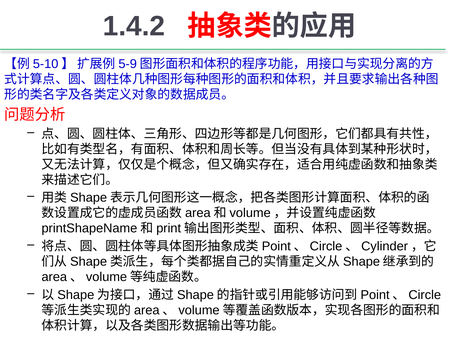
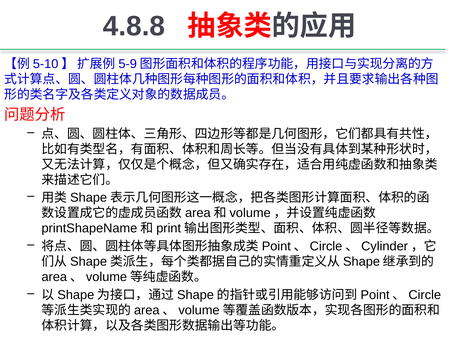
1.4.2: 1.4.2 -> 4.8.8 (134, 26)
